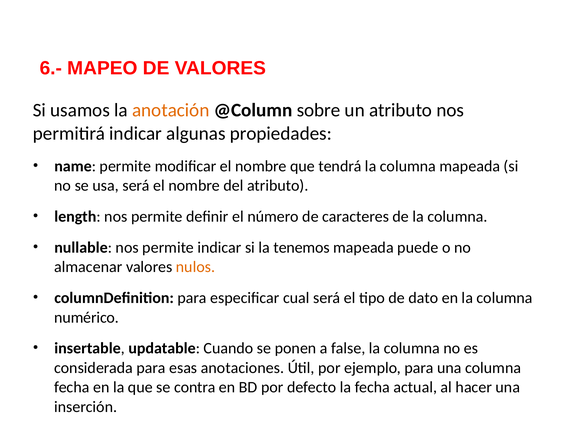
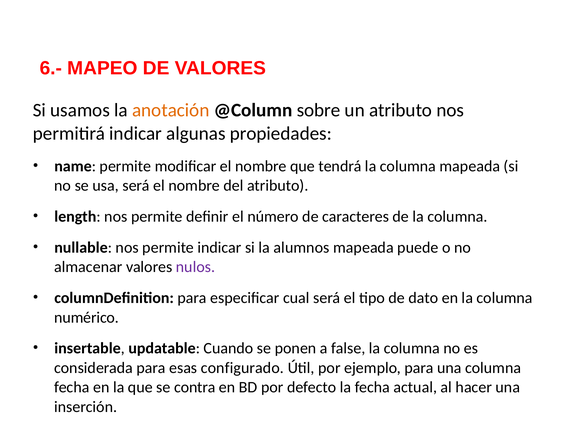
tenemos: tenemos -> alumnos (302, 248)
nulos colour: orange -> purple (196, 267)
anotaciones: anotaciones -> configurado (242, 368)
